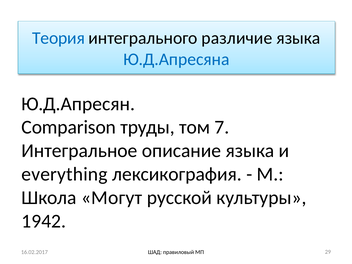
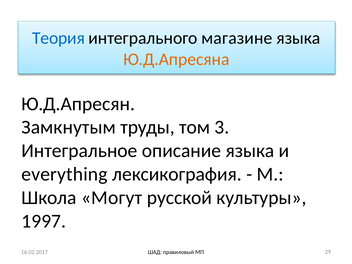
различие: различие -> магазине (237, 38)
Ю.Д.Апресяна colour: blue -> orange (176, 59)
Comparison: Comparison -> Замкнутым (69, 127)
7: 7 -> 3 (222, 127)
1942: 1942 -> 1997 (44, 221)
